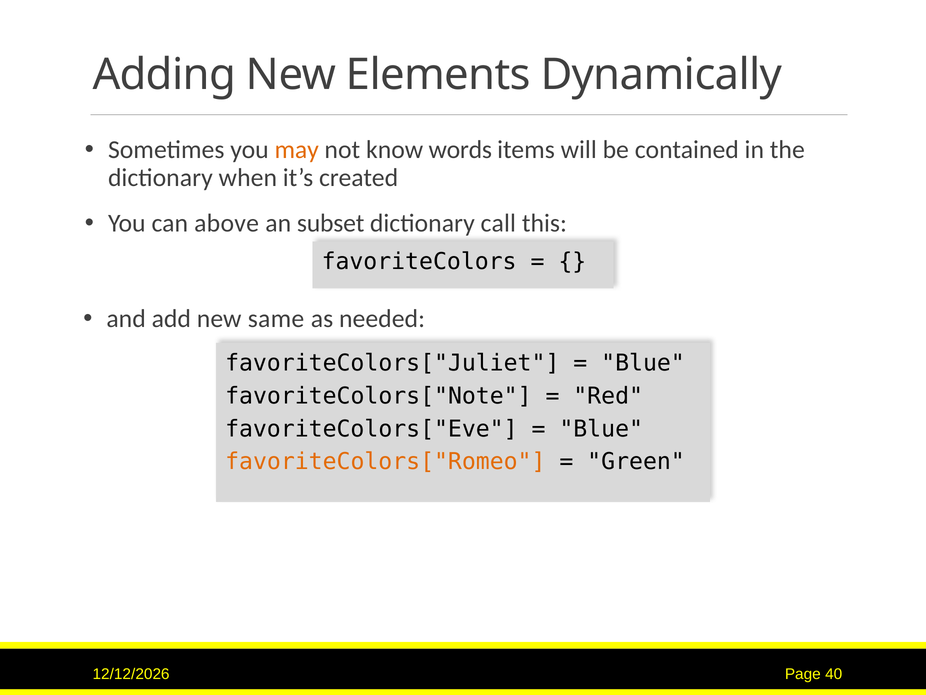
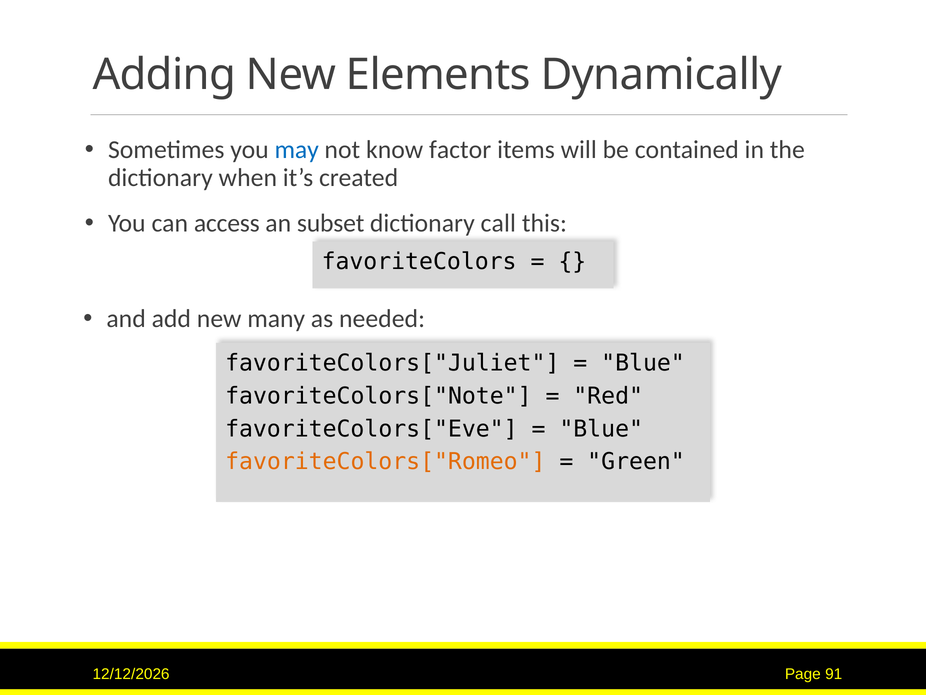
may colour: orange -> blue (297, 150)
words: words -> factor (460, 150)
above: above -> access (227, 223)
same: same -> many (276, 319)
40: 40 -> 91 (834, 674)
